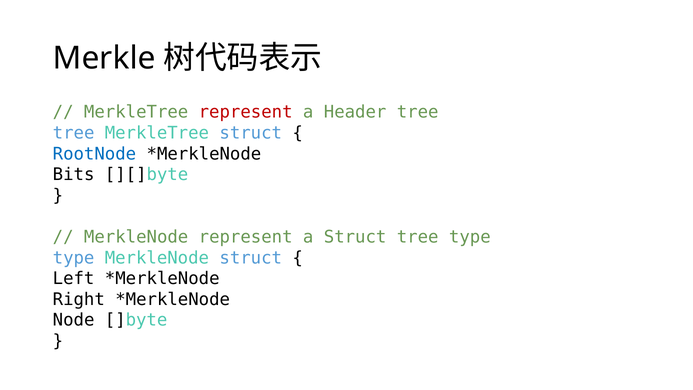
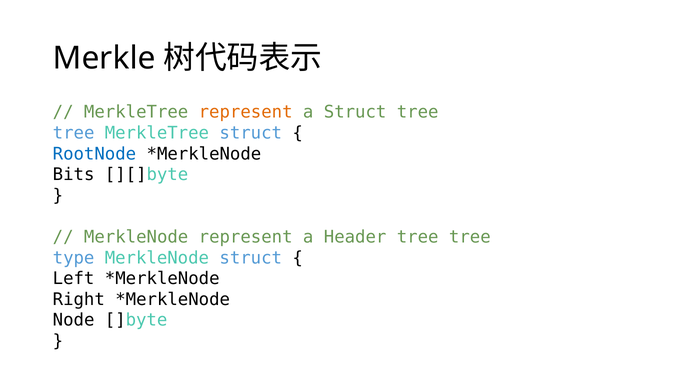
represent colour: red -> orange (246, 112)
a Header: Header -> Struct (355, 112)
a Struct: Struct -> Header (355, 237)
type: type -> tree (470, 237)
